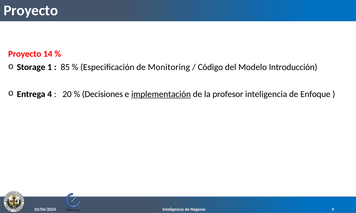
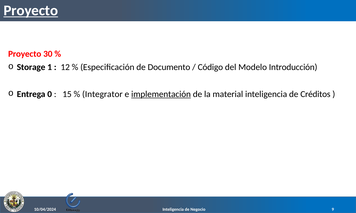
Proyecto underline: none -> present (31, 11)
14: 14 -> 30 (48, 54)
85: 85 -> 12 (65, 67)
Monitoring: Monitoring -> Documento (169, 67)
4: 4 -> 0 (50, 94)
20: 20 -> 15 (67, 94)
Decisiones: Decisiones -> Integrator (102, 94)
profesor: profesor -> material (228, 94)
Enfoque: Enfoque -> Créditos (315, 94)
